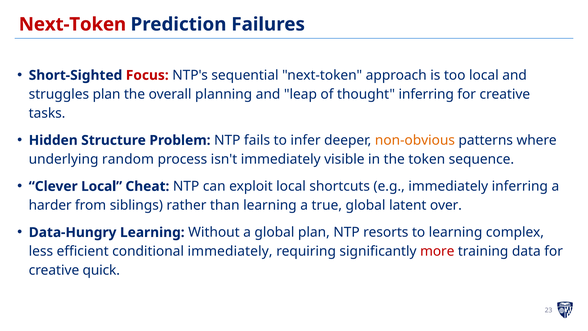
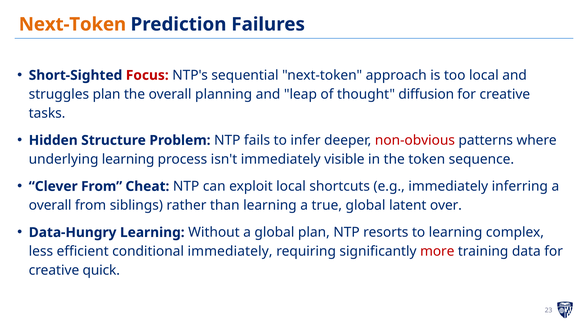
Next-Token colour: red -> orange (72, 24)
thought inferring: inferring -> diffusion (426, 94)
non-obvious colour: orange -> red (415, 140)
underlying random: random -> learning (128, 159)
Clever Local: Local -> From (102, 186)
harder: harder -> overall (50, 205)
